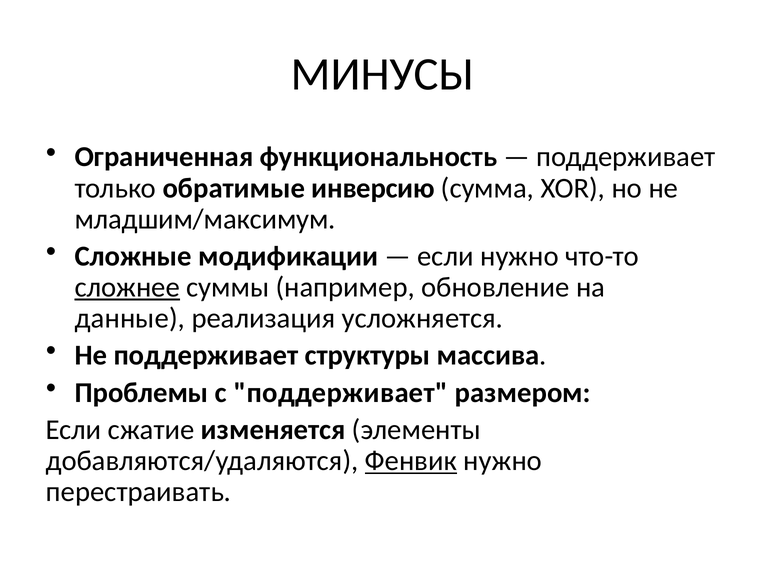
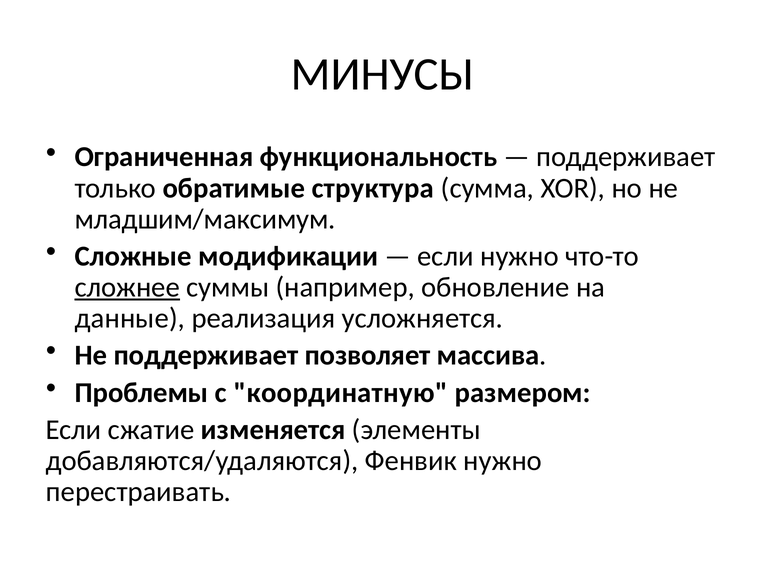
инверсию: инверсию -> структура (373, 188)
структуры: структуры -> позволяет (368, 355)
с поддерживает: поддерживает -> координатную (341, 392)
Фенвик underline: present -> none (411, 461)
